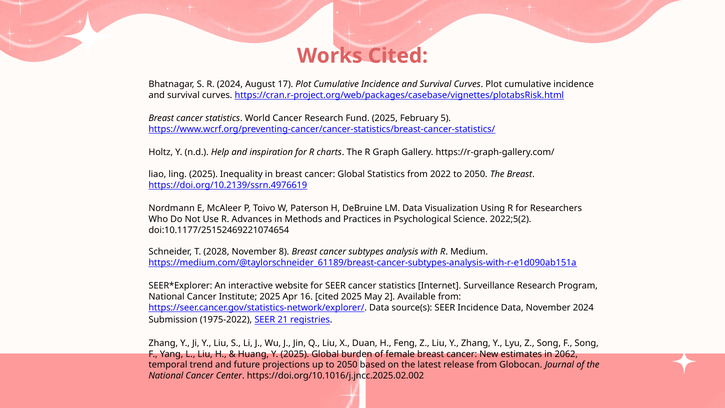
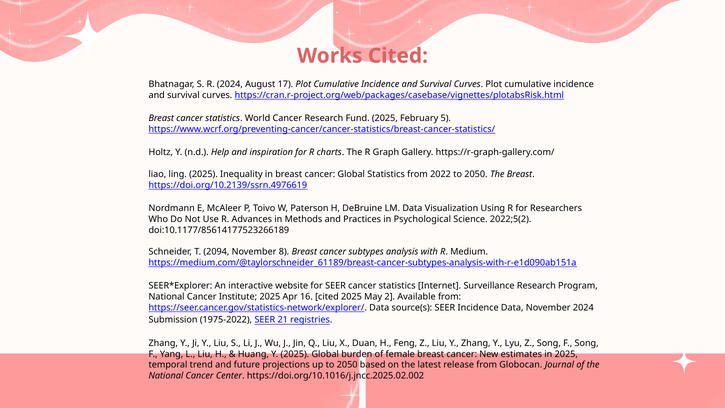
doi:10.1177/25152469221074654: doi:10.1177/25152469221074654 -> doi:10.1177/85614177523266189 (219, 230)
2028: 2028 -> 2094 (216, 252)
in 2062: 2062 -> 2025 (566, 354)
